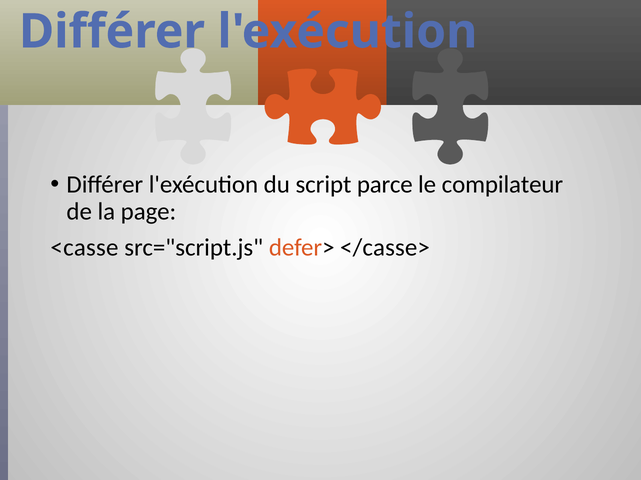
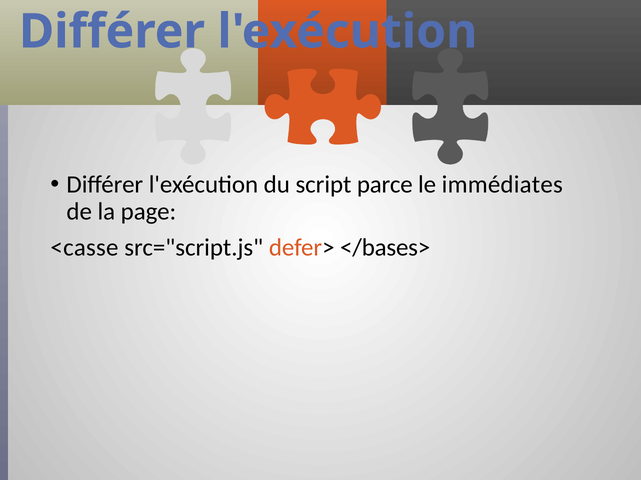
compilateur: compilateur -> immédiates (502, 185)
</casse>: </casse> -> </bases> (385, 248)
